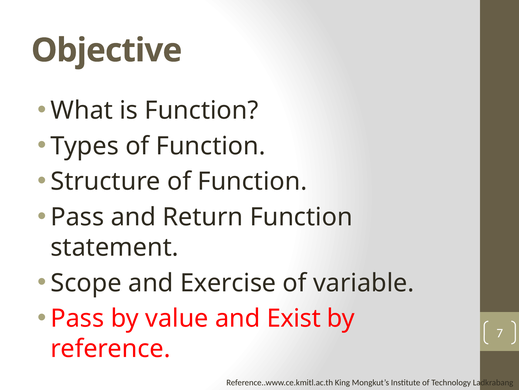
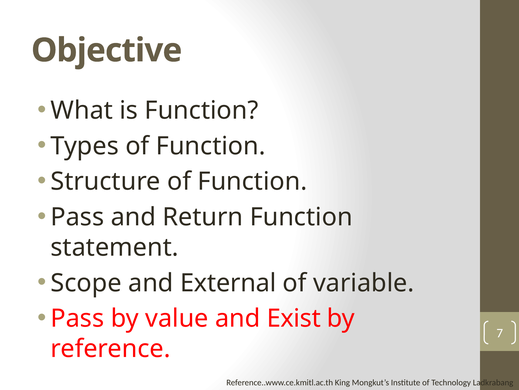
Exercise: Exercise -> External (228, 282)
